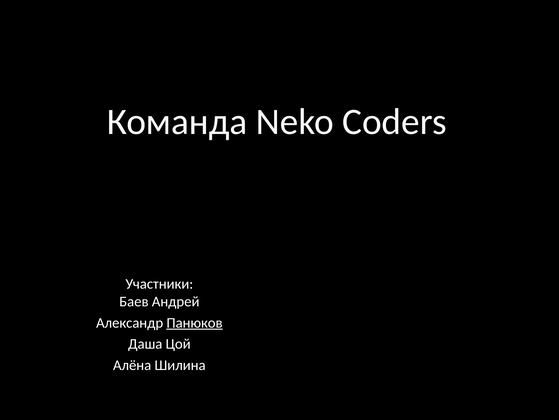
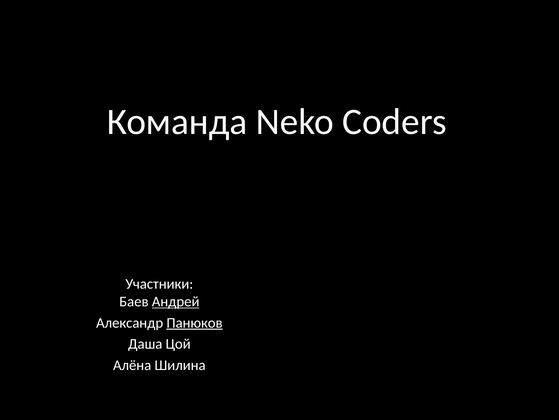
Андрей underline: none -> present (176, 301)
